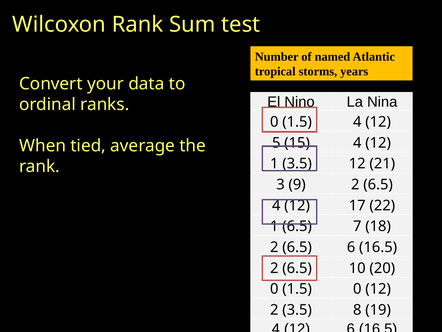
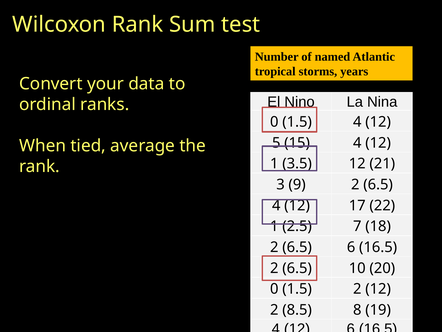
1 6.5: 6.5 -> 2.5 (297, 226)
1.5 0: 0 -> 2 (357, 289)
2 3.5: 3.5 -> 8.5 (297, 309)
